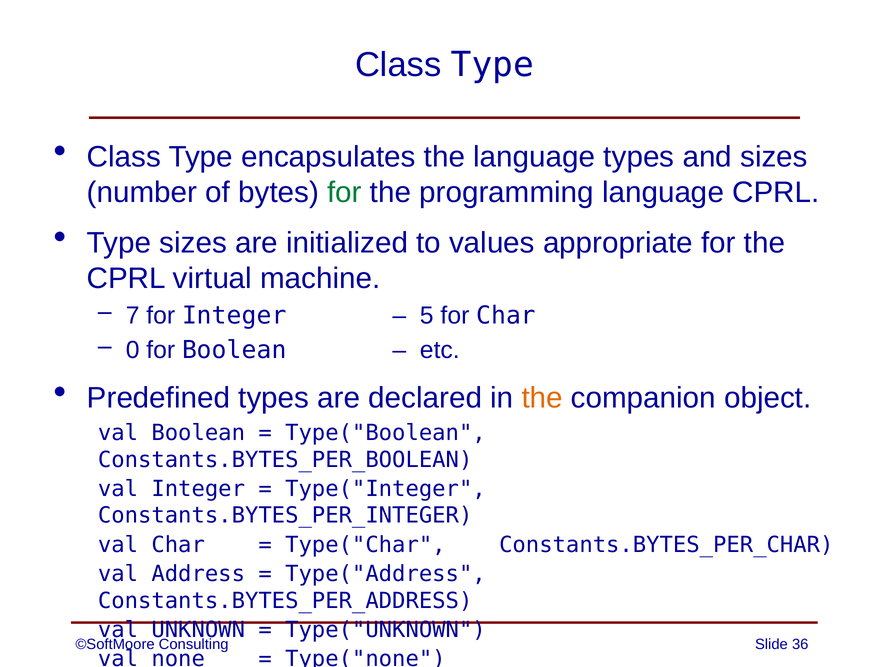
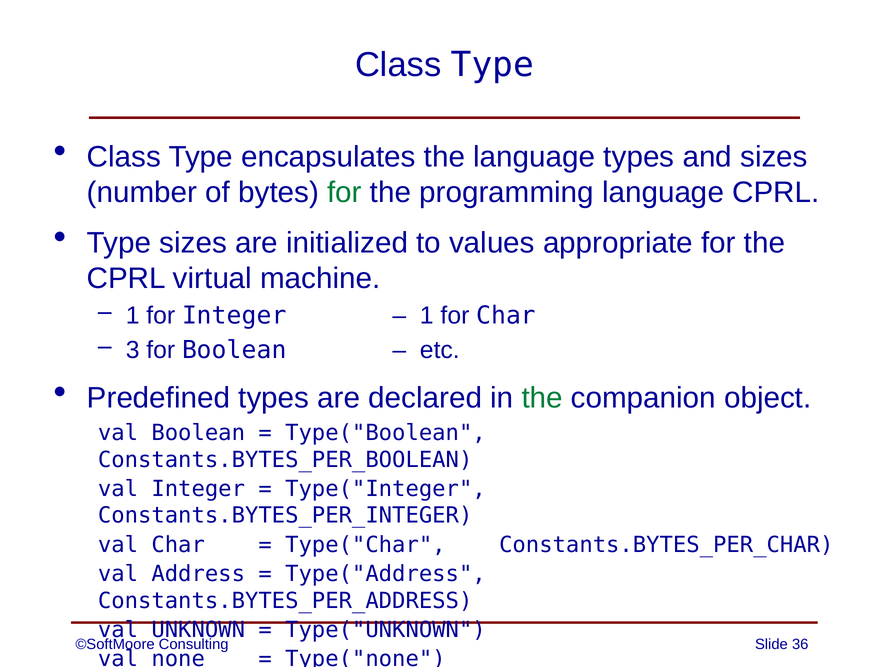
7: 7 -> 1 (133, 316)
5: 5 -> 1 (427, 316)
0: 0 -> 3 (133, 350)
the colour: orange -> green (542, 398)
